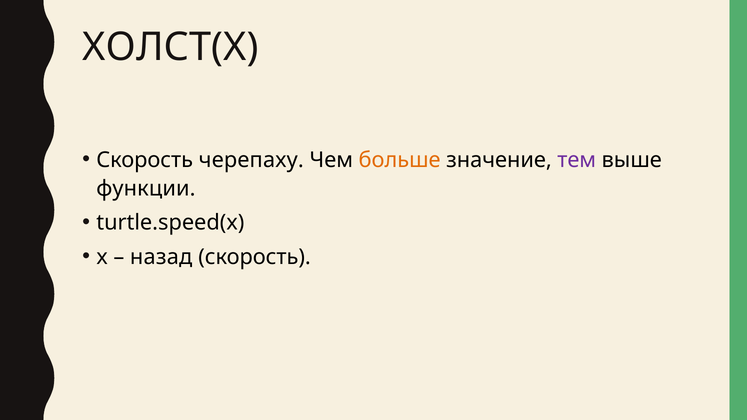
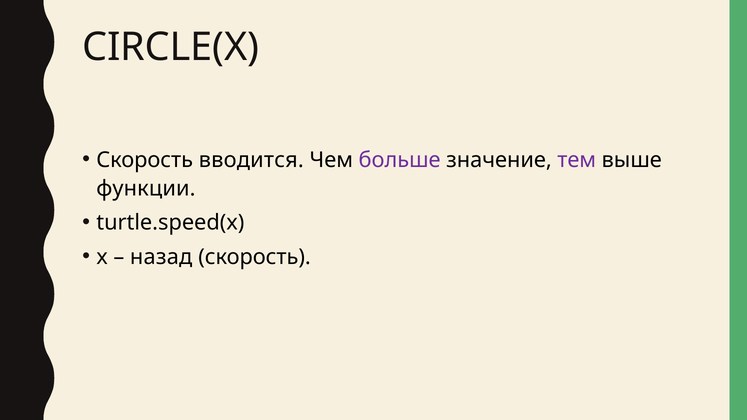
ХОЛСТ(X: ХОЛСТ(X -> CIRCLE(X (171, 47)
черепаху: черепаху -> вводится (251, 160)
больше colour: orange -> purple (400, 160)
